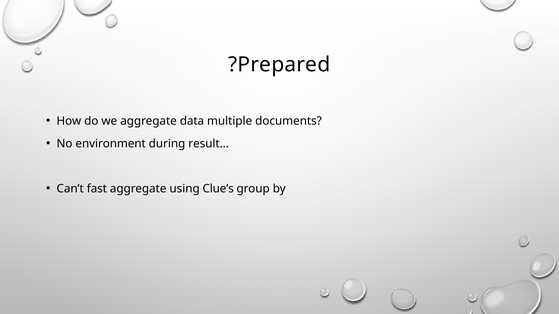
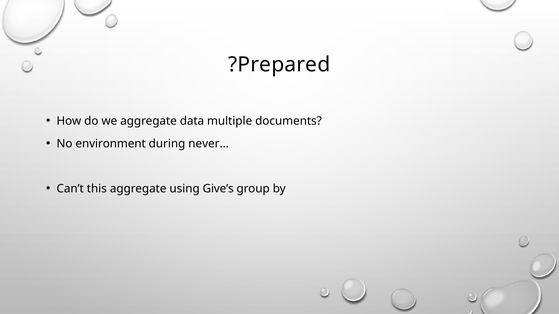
result…: result… -> never… (209, 144)
fast: fast -> this (97, 189)
Clue’s: Clue’s -> Give’s (218, 189)
